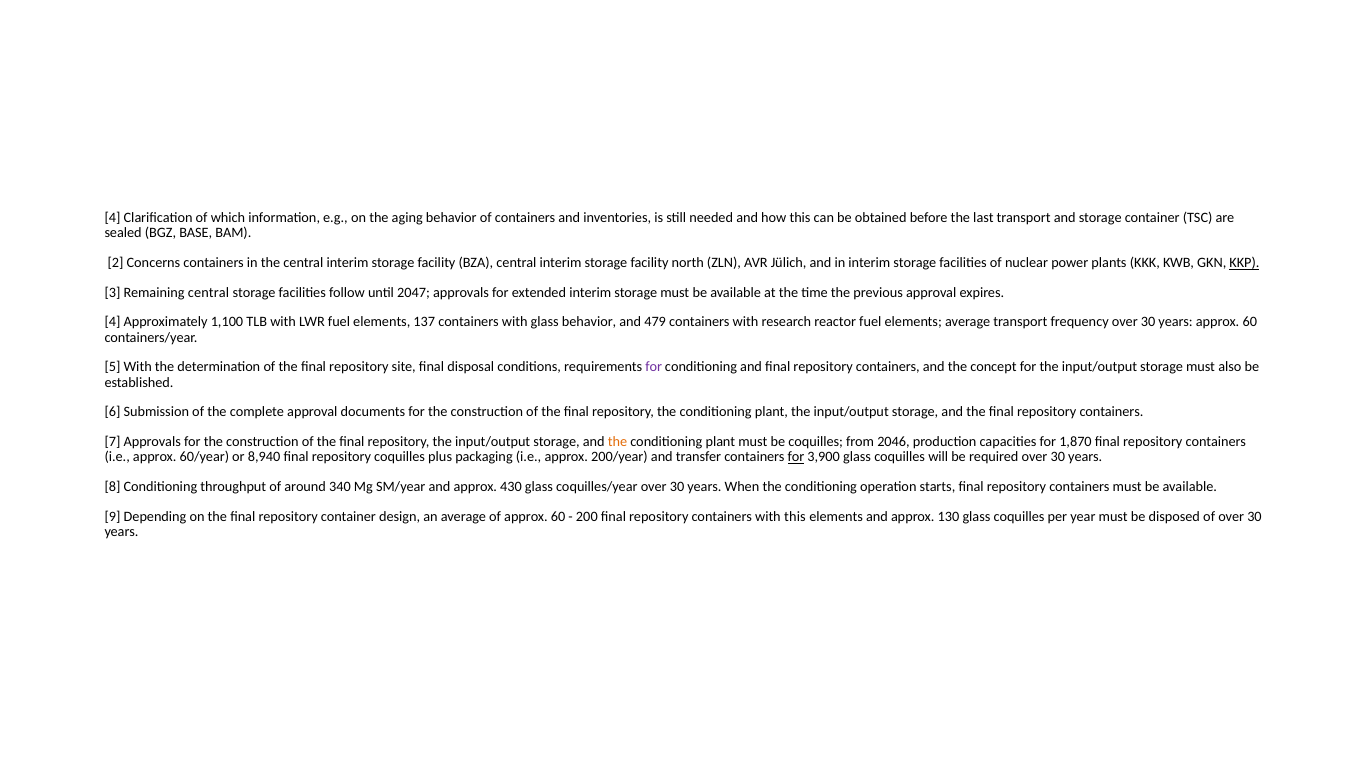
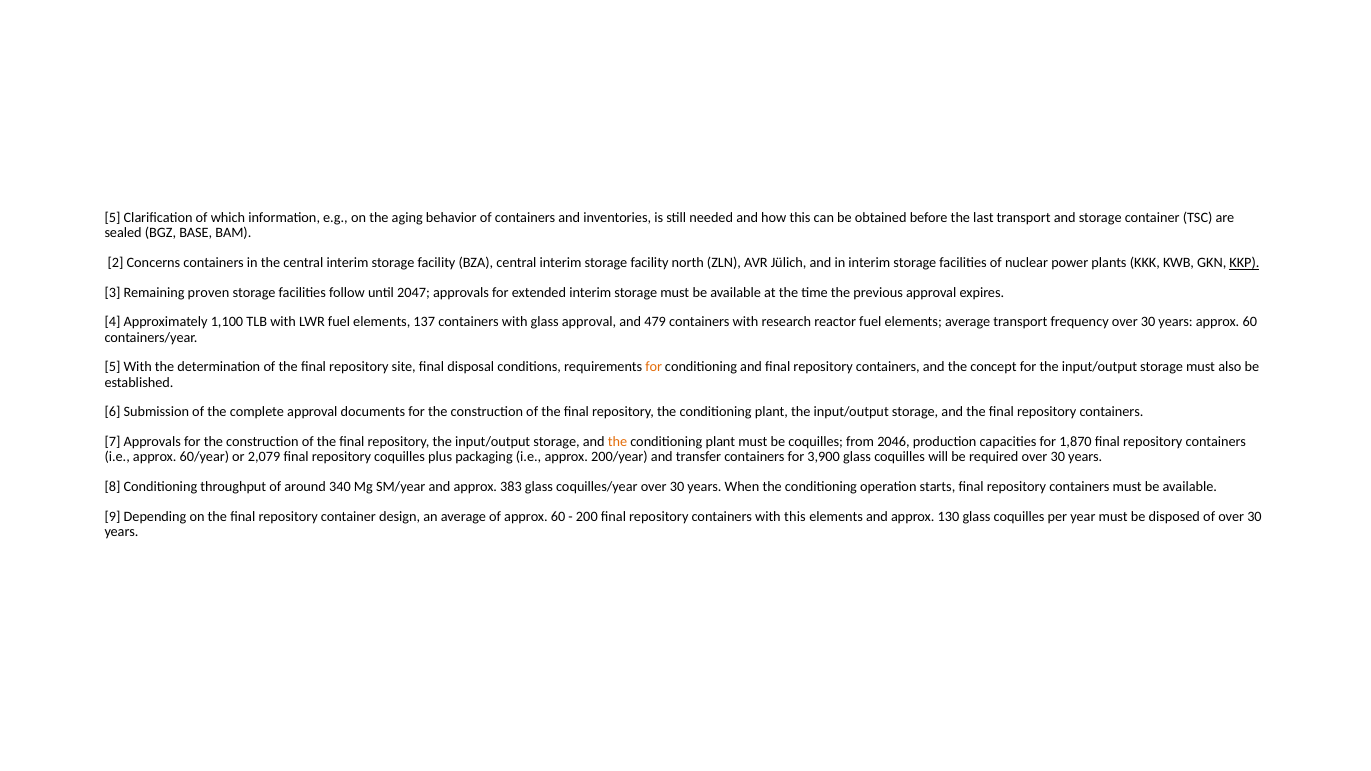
4: 4 -> 5 (112, 218)
Remaining central: central -> proven (209, 293)
glass behavior: behavior -> approval (589, 322)
for colour: purple -> orange (654, 367)
8,940: 8,940 -> 2,079 (264, 457)
for underline: present -> none (796, 457)
430: 430 -> 383 (511, 487)
